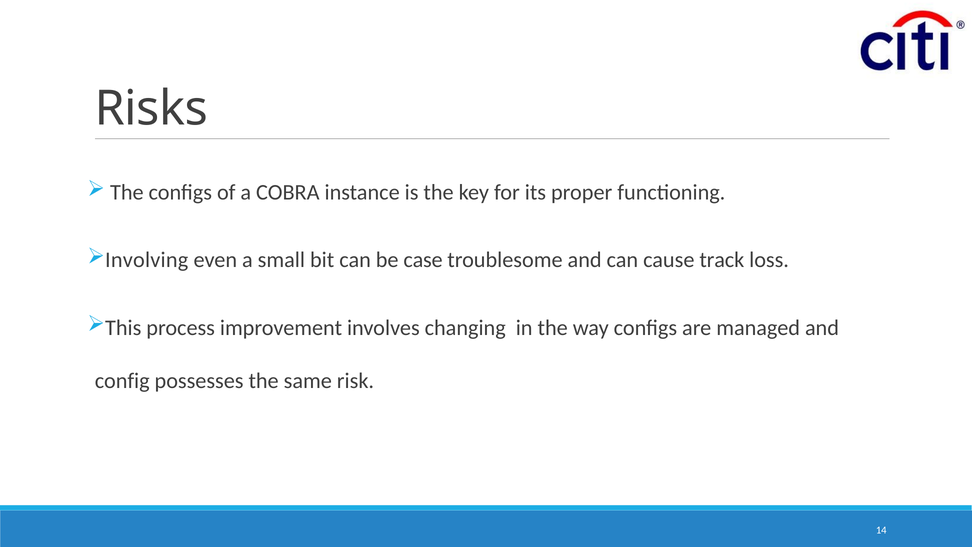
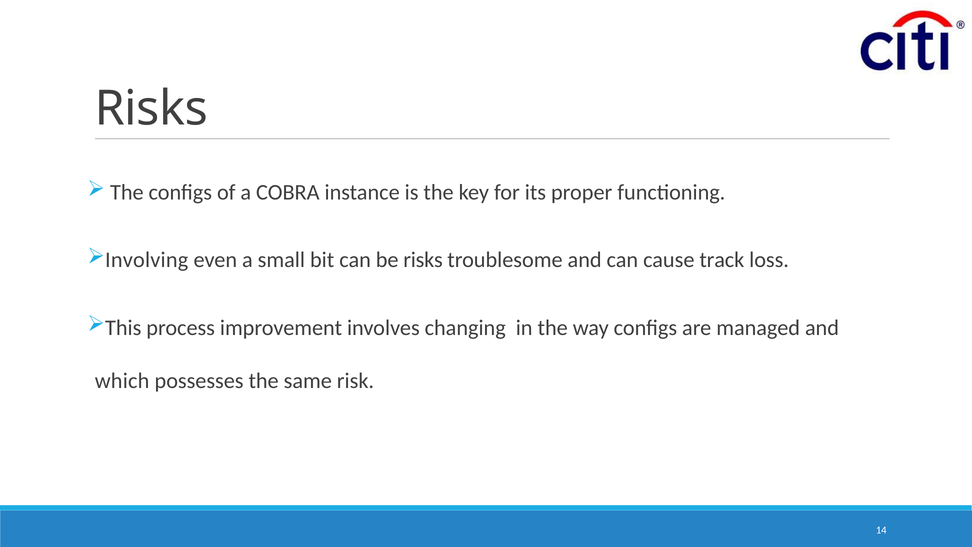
be case: case -> risks (423, 260)
config: config -> which (122, 381)
